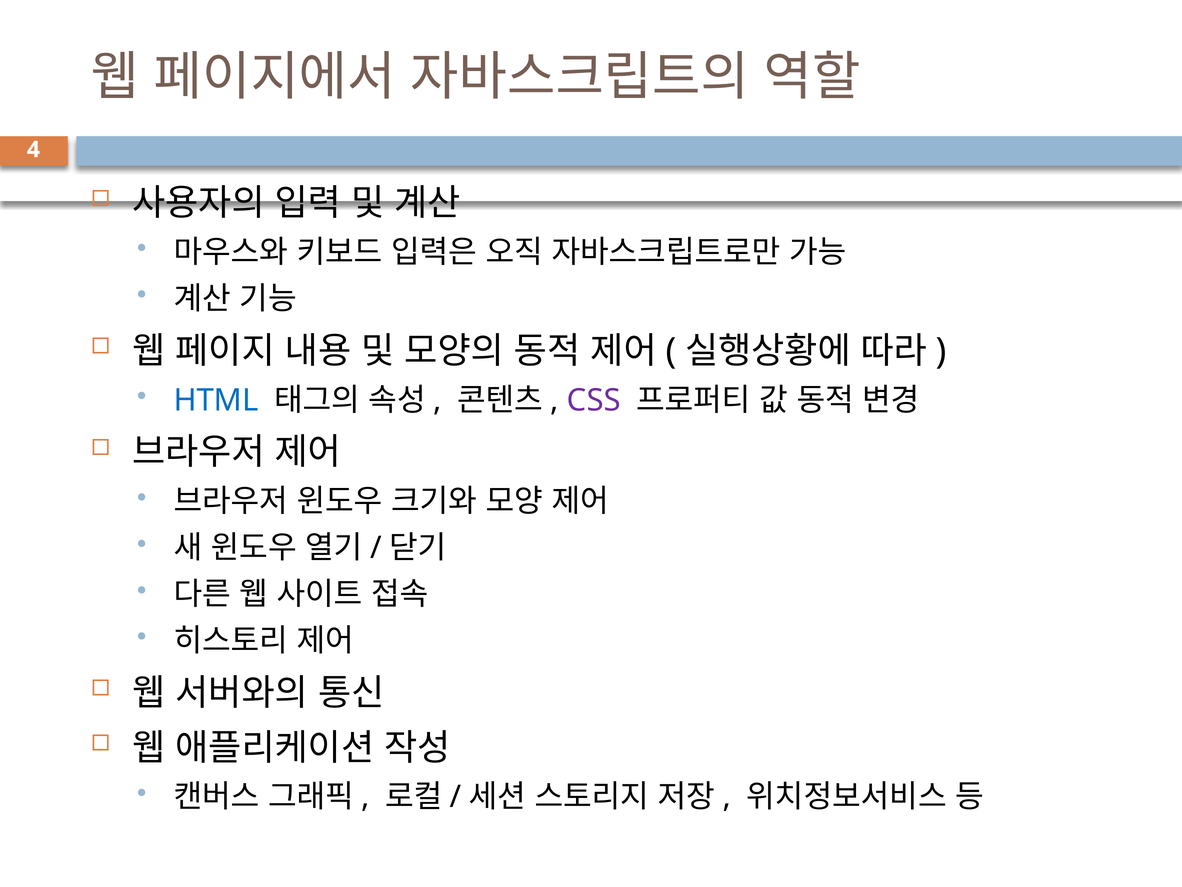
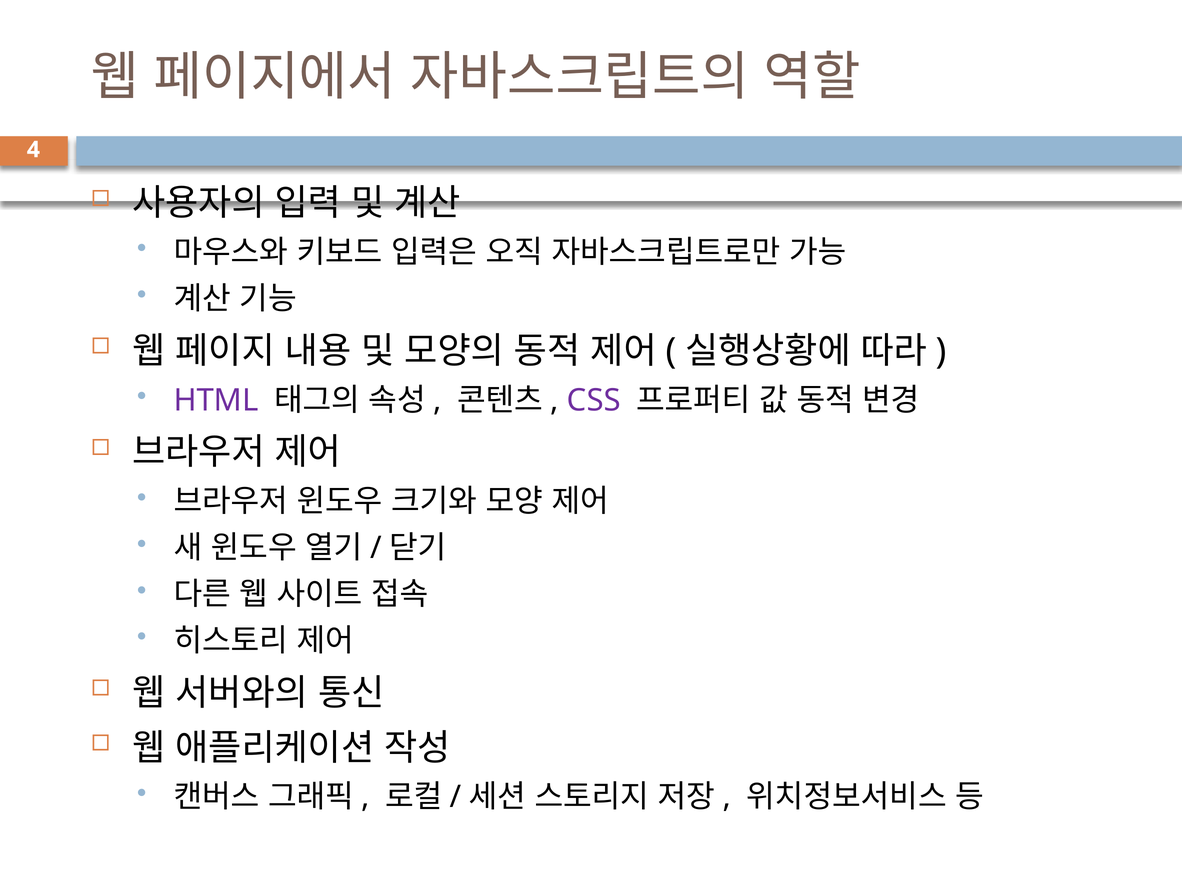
HTML colour: blue -> purple (216, 400)
